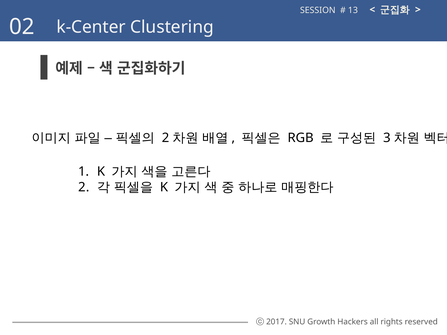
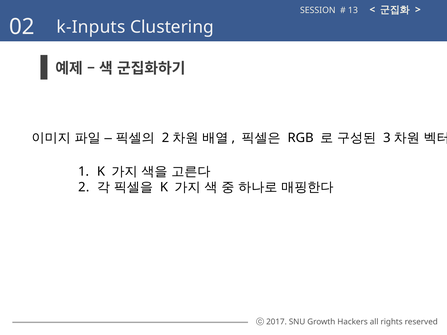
k-Center: k-Center -> k-Inputs (91, 27)
